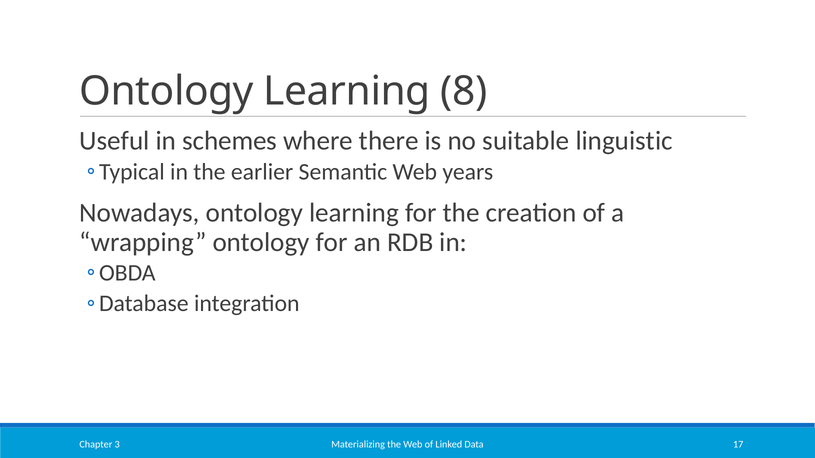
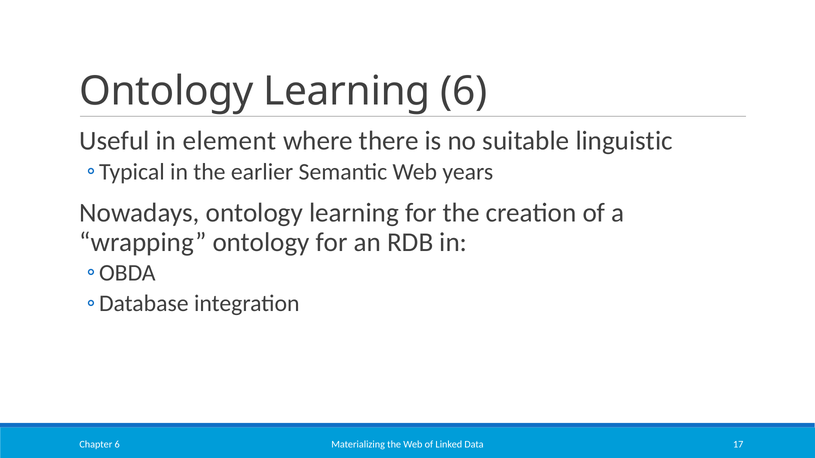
Learning 8: 8 -> 6 (464, 91)
schemes: schemes -> element (230, 141)
Chapter 3: 3 -> 6 (117, 445)
